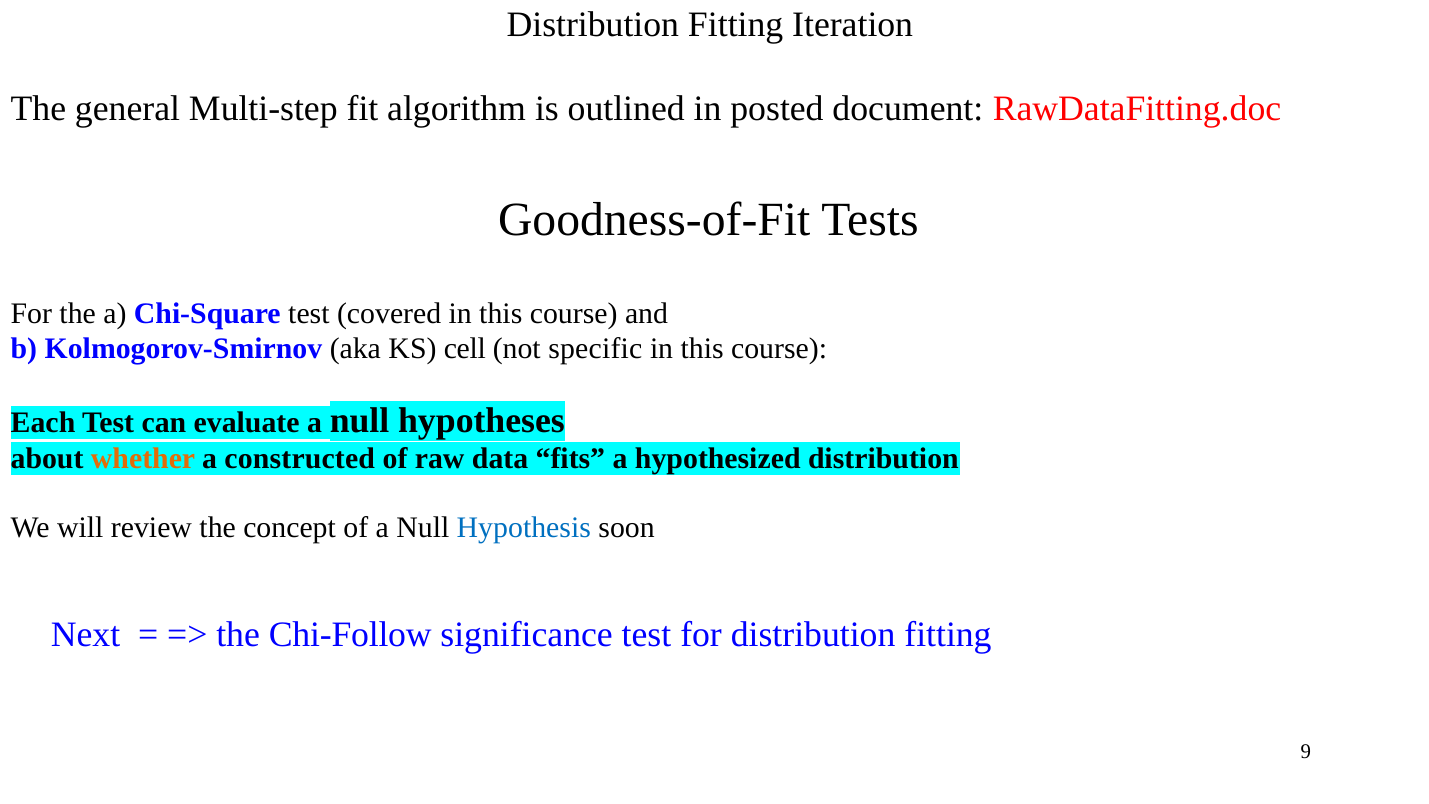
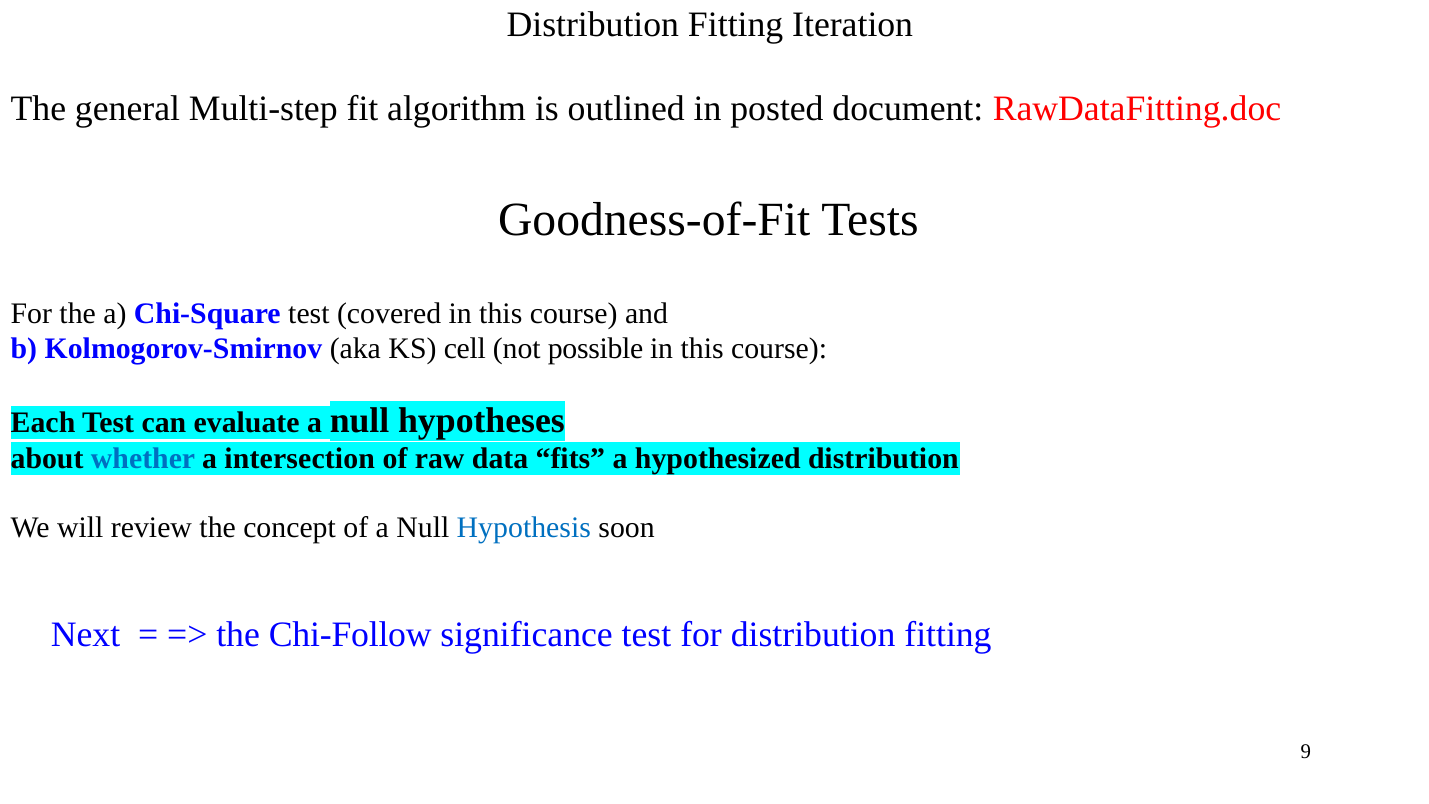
specific: specific -> possible (596, 348)
whether colour: orange -> blue (143, 459)
constructed: constructed -> intersection (300, 459)
